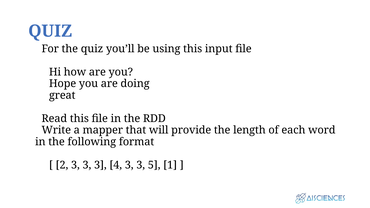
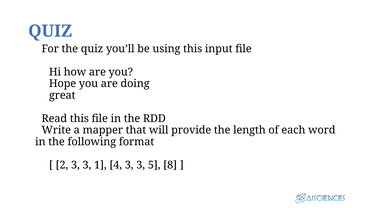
3 3 3: 3 -> 1 (100, 165)
1: 1 -> 8 (170, 165)
